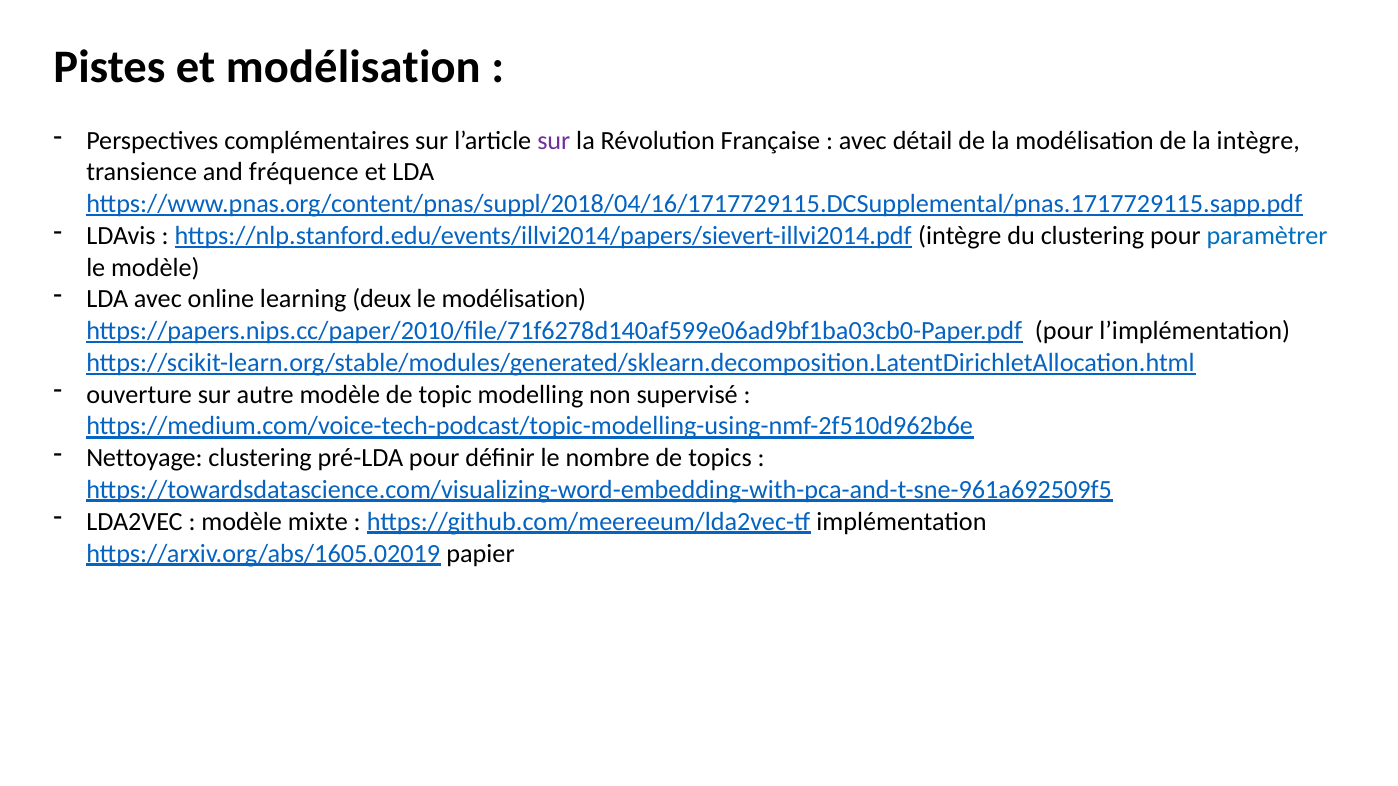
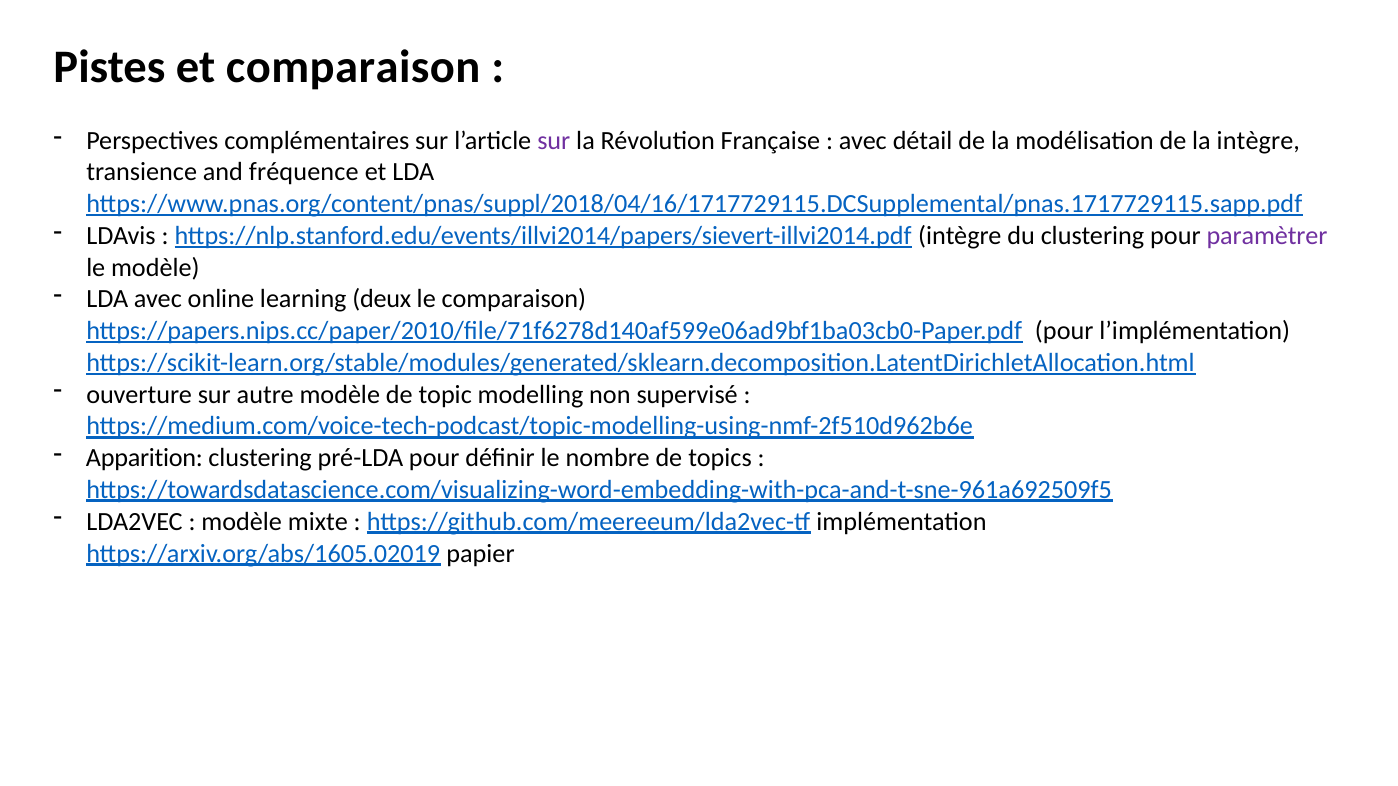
et modélisation: modélisation -> comparaison (353, 67)
paramètrer colour: blue -> purple (1267, 236)
le modélisation: modélisation -> comparaison (514, 299)
Nettoyage: Nettoyage -> Apparition (144, 458)
